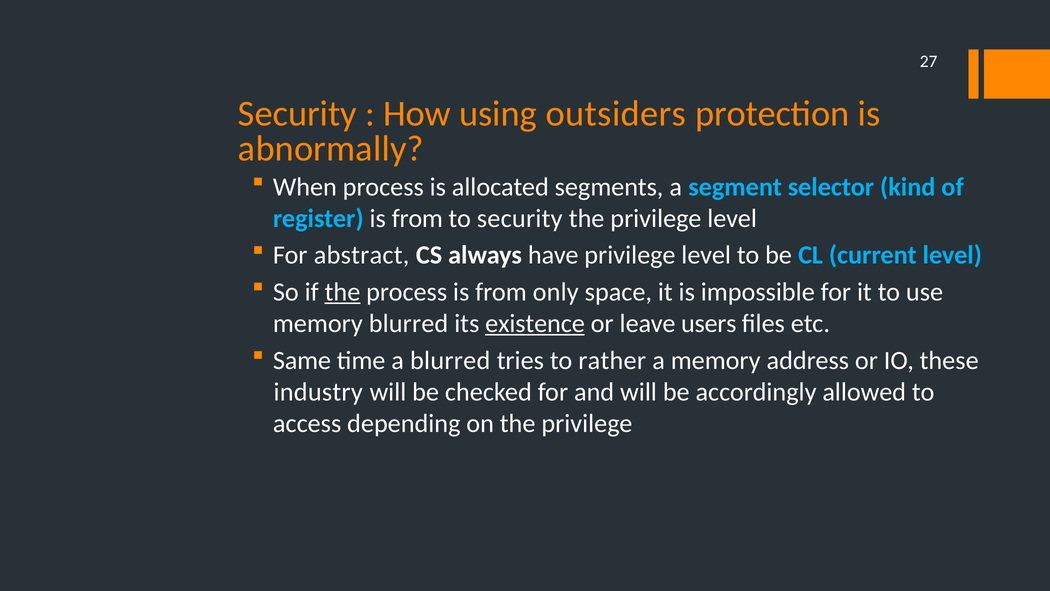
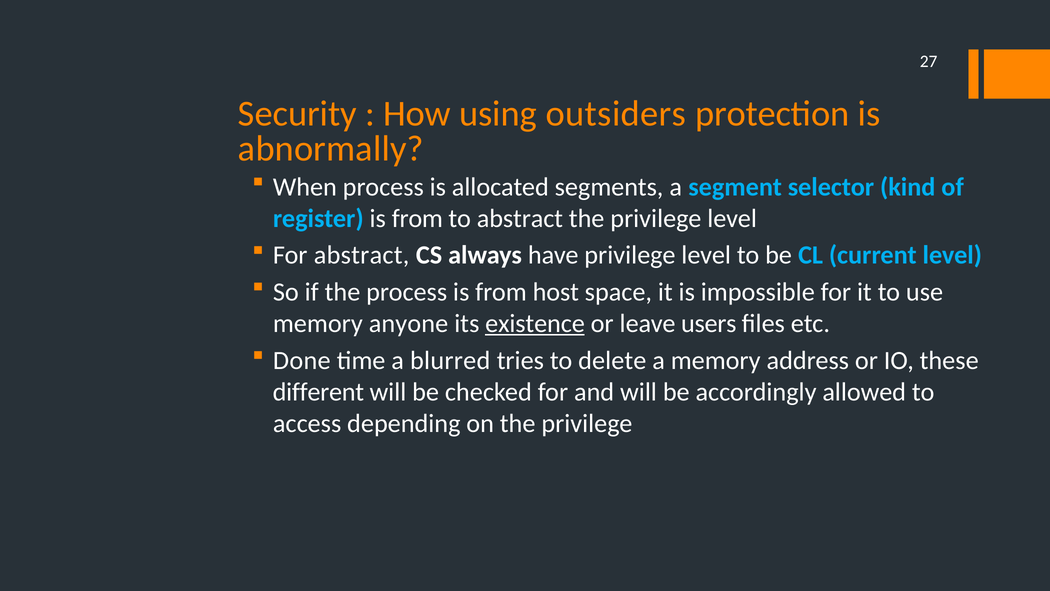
to security: security -> abstract (520, 218)
the underline: present -> none (343, 292)
only: only -> host (556, 292)
memory blurred: blurred -> anyone (409, 323)
Same: Same -> Done (302, 360)
rather: rather -> delete (612, 360)
industry: industry -> different (318, 392)
